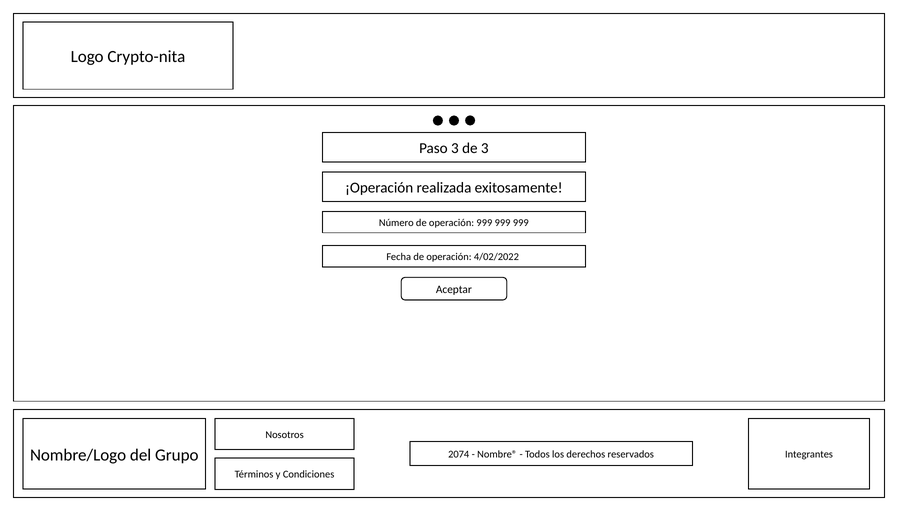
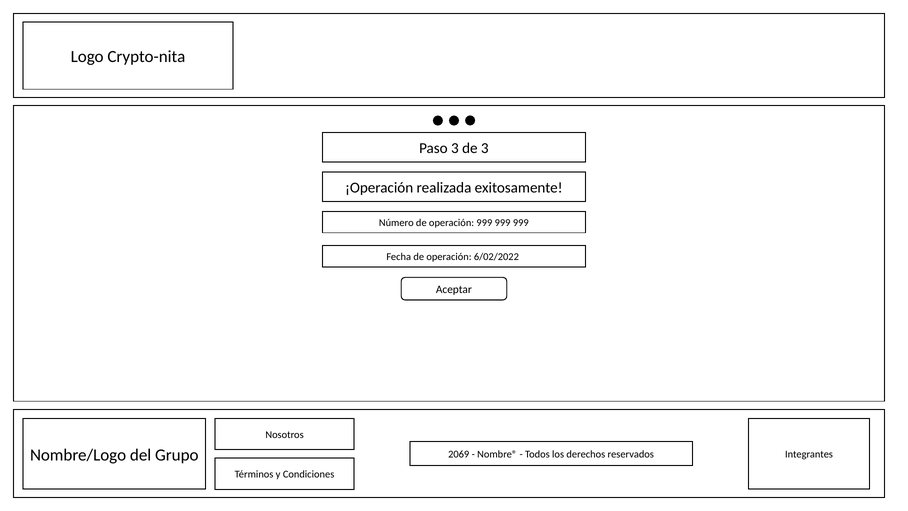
4/02/2022: 4/02/2022 -> 6/02/2022 (496, 257)
2074: 2074 -> 2069 (459, 454)
